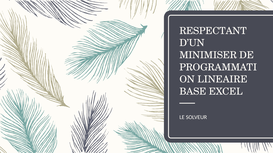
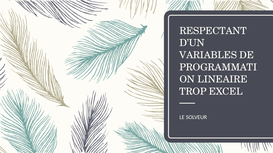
MINIMISER: MINIMISER -> VARIABLES (208, 55)
BASE: BASE -> TROP (193, 92)
